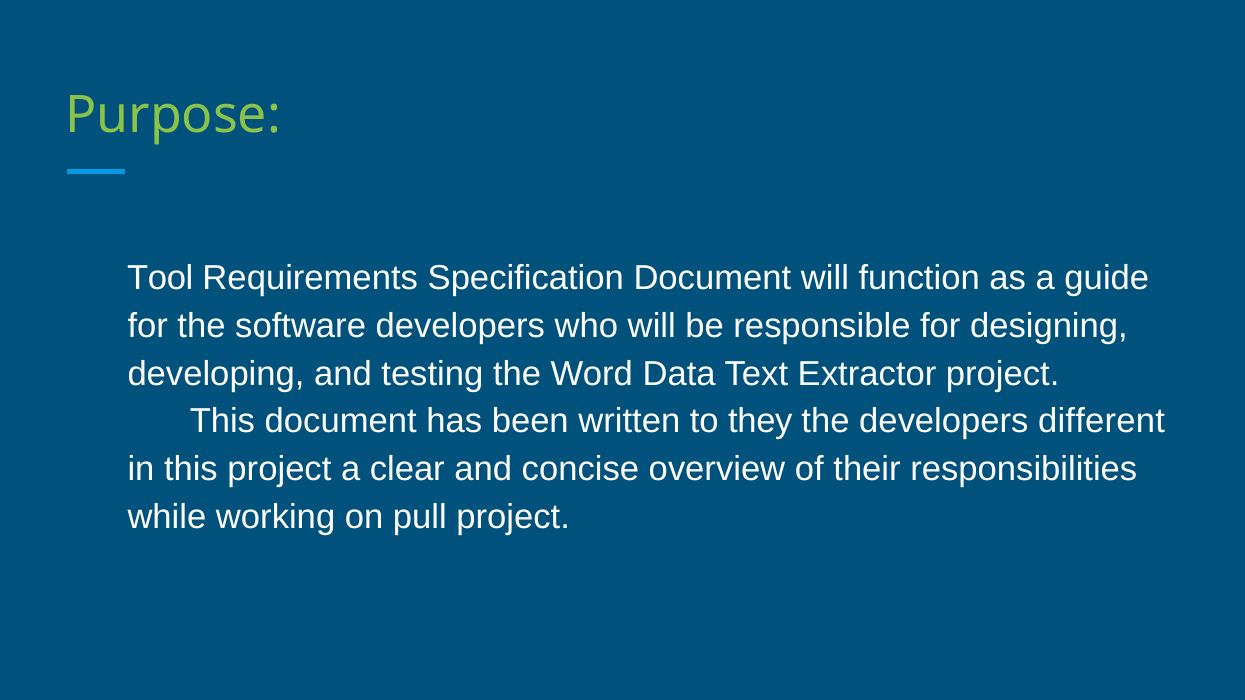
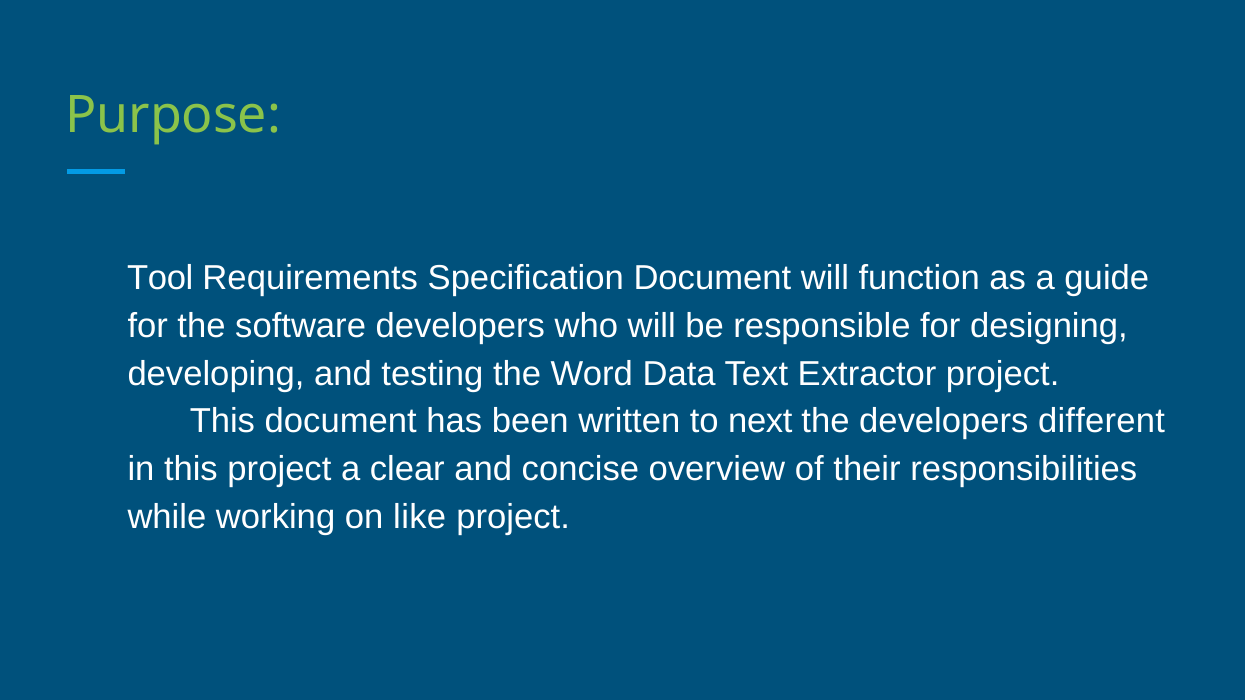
they: they -> next (760, 422)
pull: pull -> like (420, 517)
